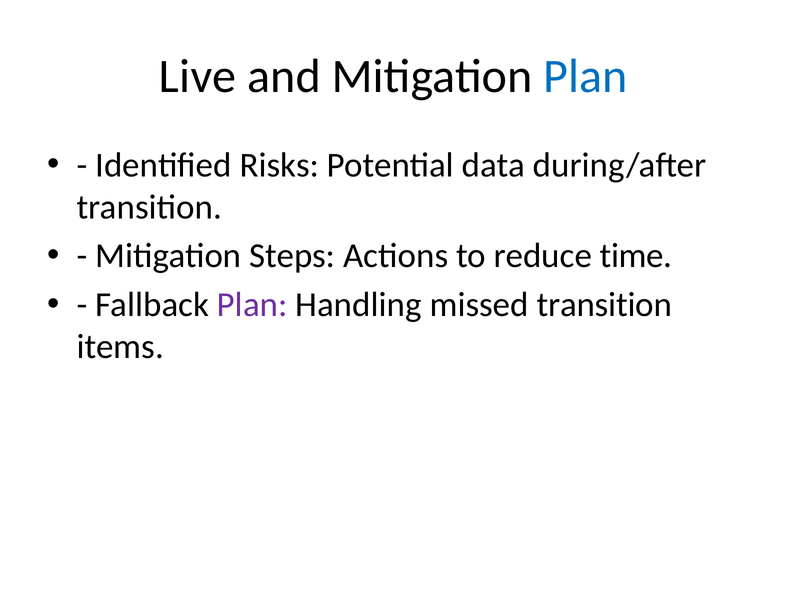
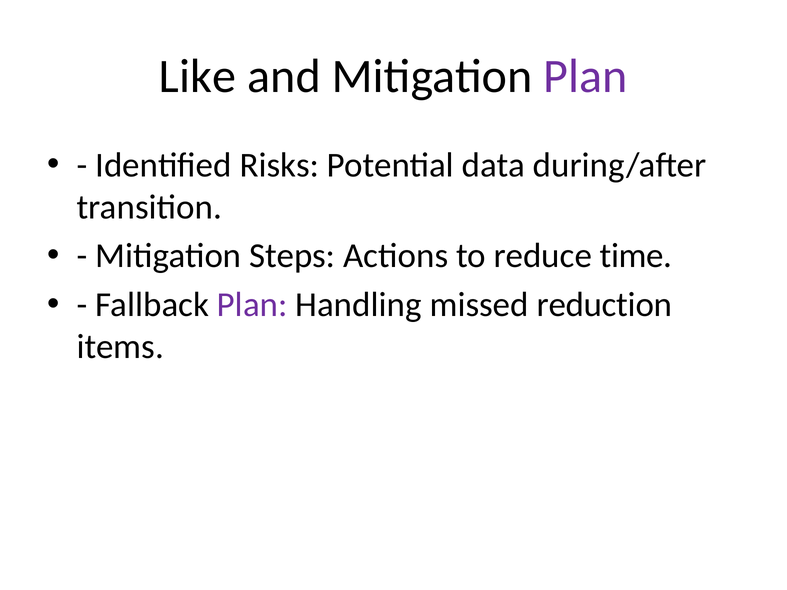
Live: Live -> Like (198, 76)
Plan colour: blue -> purple (585, 76)
missed transition: transition -> reduction (604, 305)
